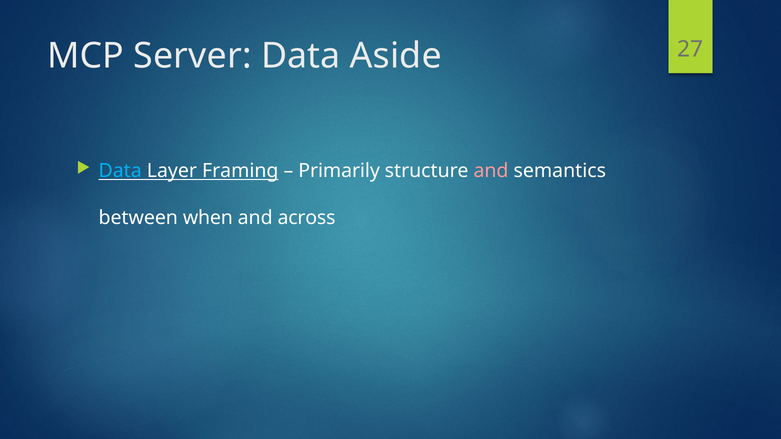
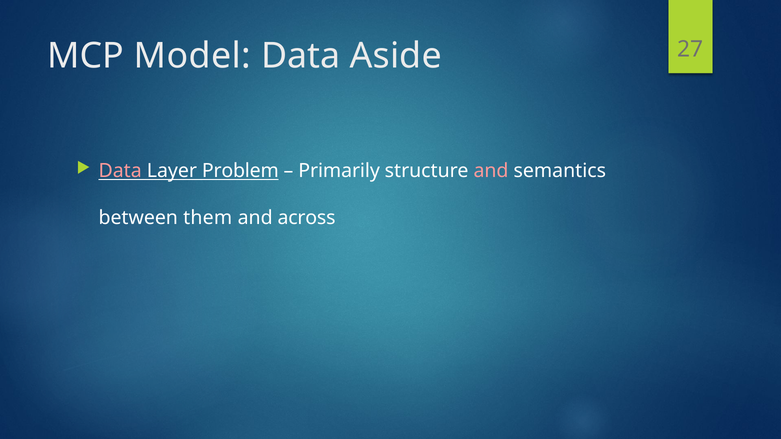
Server: Server -> Model (192, 56)
Data colour: light blue -> pink (120, 171)
Framing: Framing -> Problem (240, 171)
when: when -> them (208, 218)
